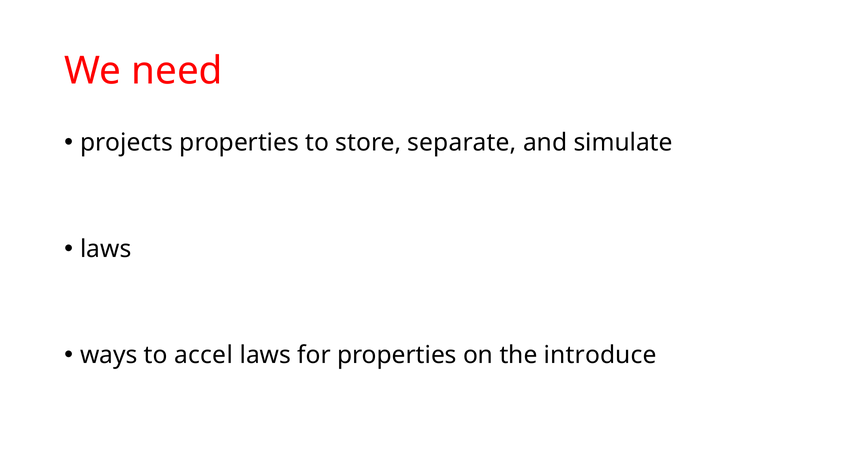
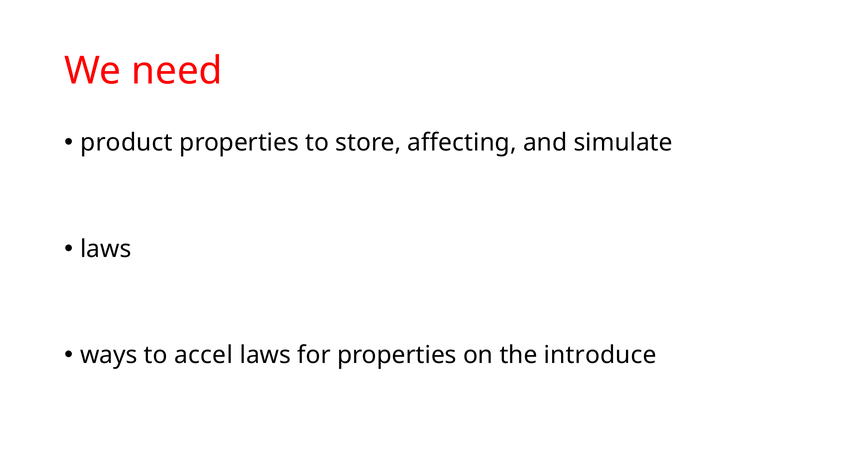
projects: projects -> product (126, 143)
separate: separate -> affecting (462, 143)
